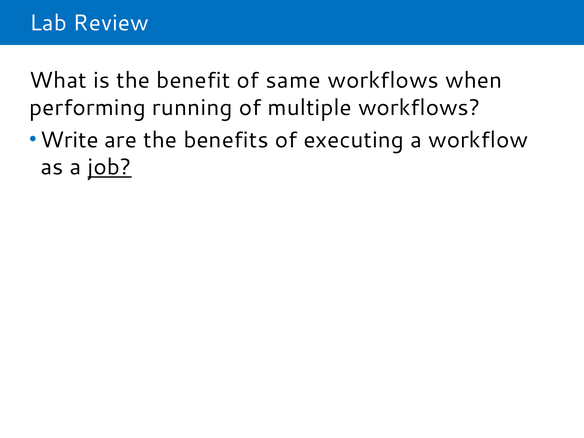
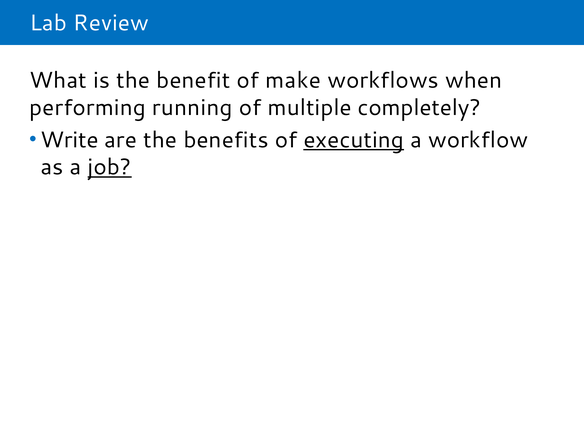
same: same -> make (293, 80)
multiple workflows: workflows -> completely (419, 108)
executing underline: none -> present (354, 140)
